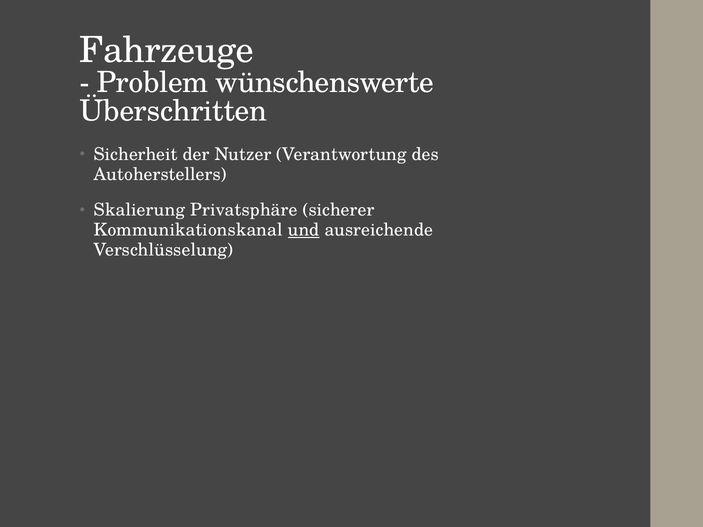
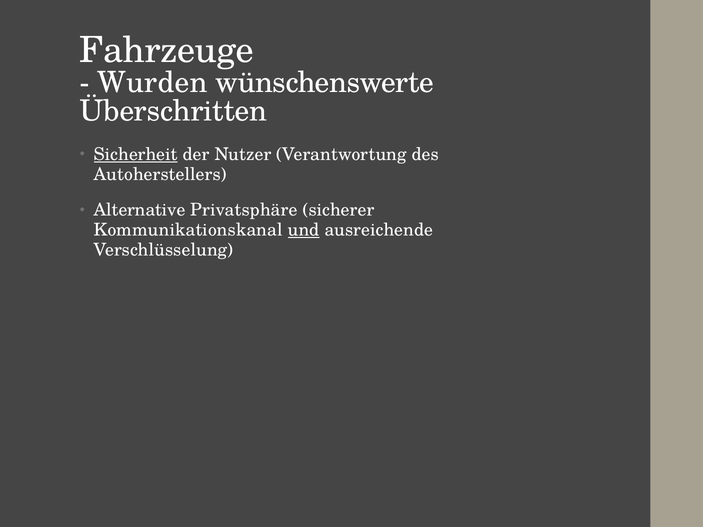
Problem: Problem -> Wurden (152, 83)
Sicherheit underline: none -> present (136, 154)
Skalierung: Skalierung -> Alternative (140, 210)
